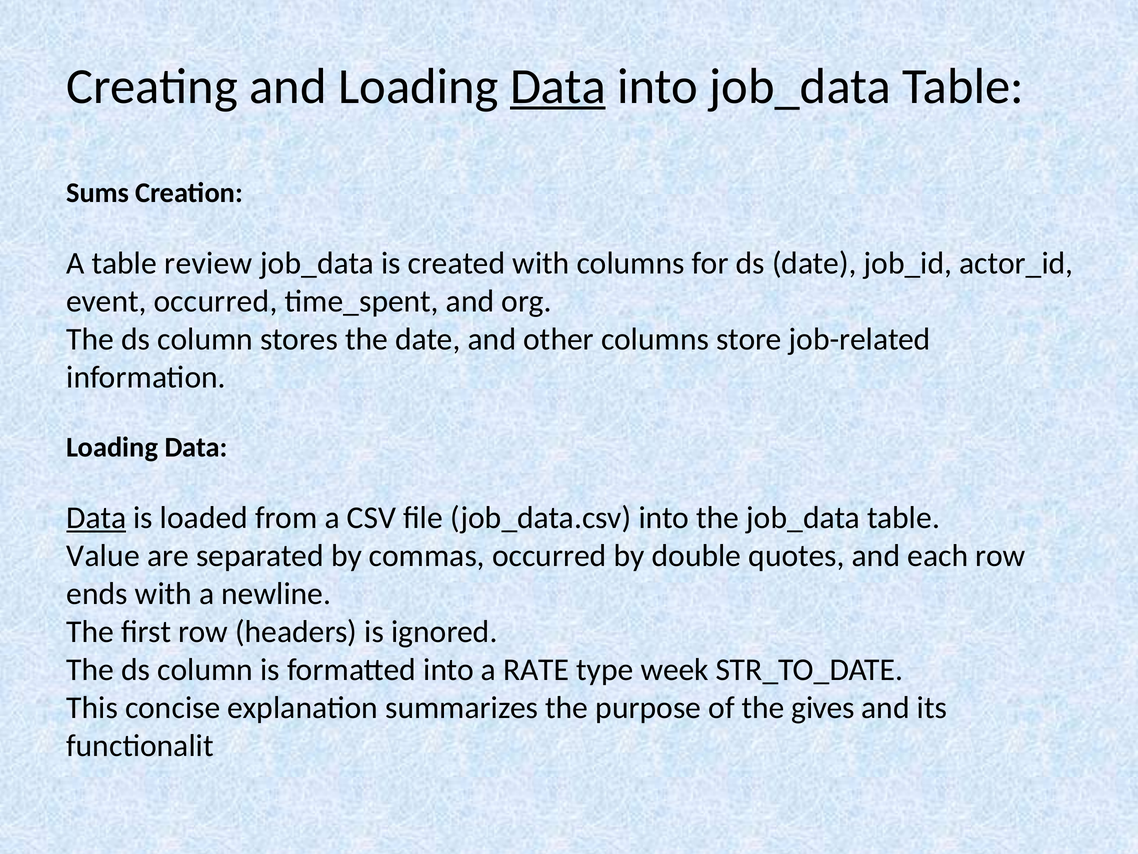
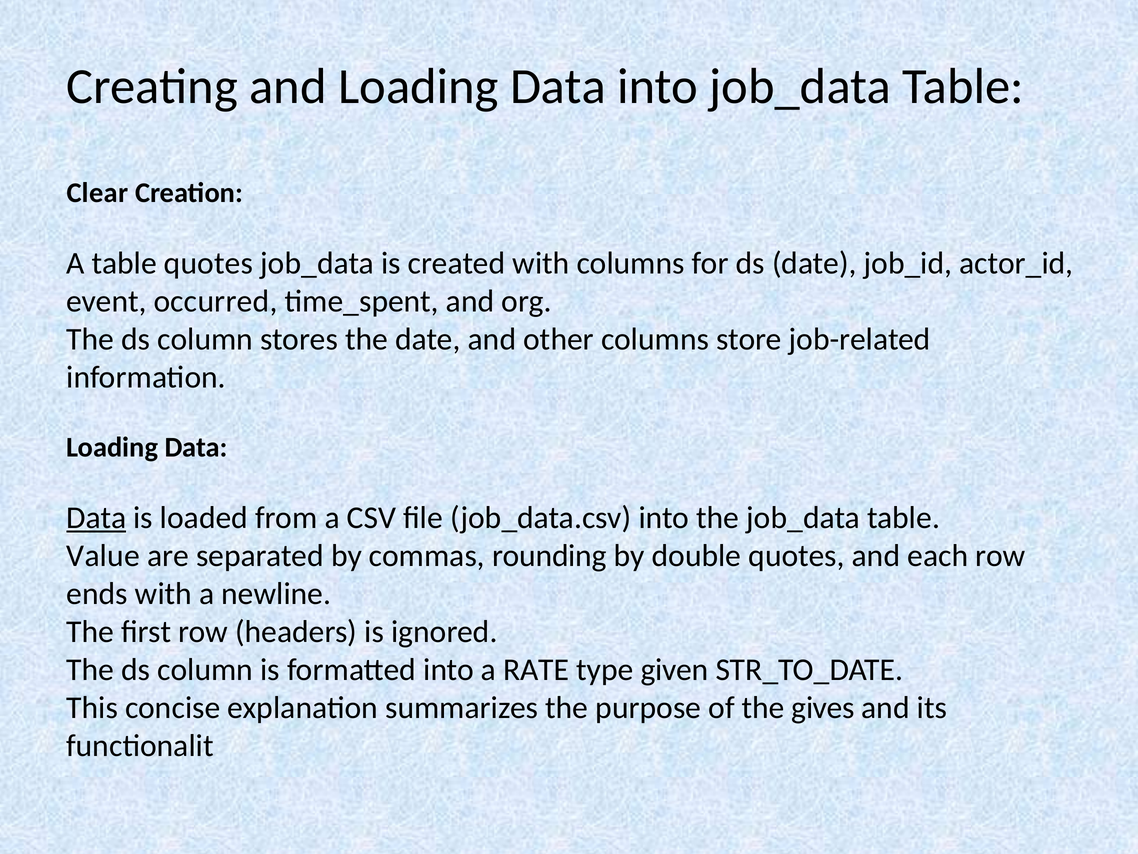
Data underline: present -> none (558, 86)
Sums: Sums -> Clear (97, 193)
table review: review -> quotes (209, 263)
commas occurred: occurred -> rounding (549, 556)
week: week -> given (675, 669)
